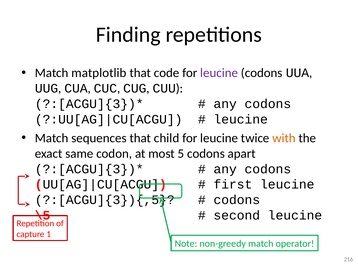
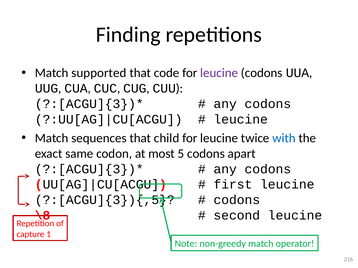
matplotlib: matplotlib -> supported (99, 73)
with colour: orange -> blue (284, 138)
\5: \5 -> \8 (43, 216)
